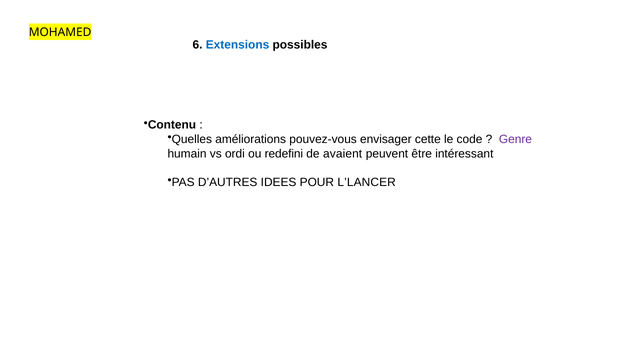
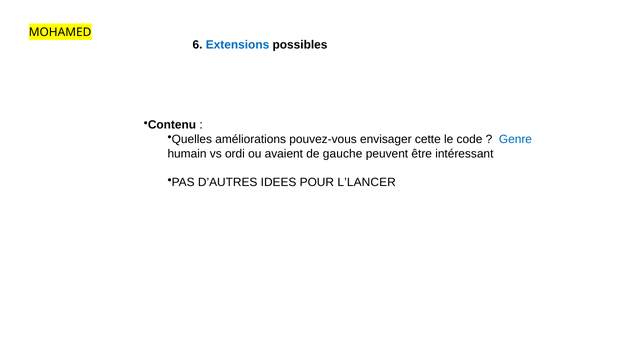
Genre colour: purple -> blue (515, 139)
redefini: redefini -> avaient (284, 154)
avaient: avaient -> gauche (343, 154)
